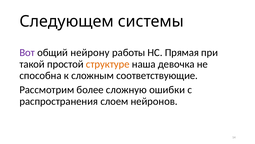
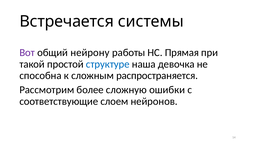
Следующем: Следующем -> Встречается (67, 21)
структуре colour: orange -> blue (108, 64)
соответствующие: соответствующие -> распространяется (157, 75)
распространения: распространения -> соответствующие (59, 101)
